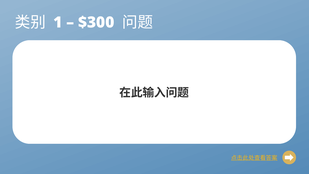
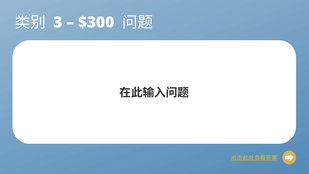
1: 1 -> 3 (58, 22)
